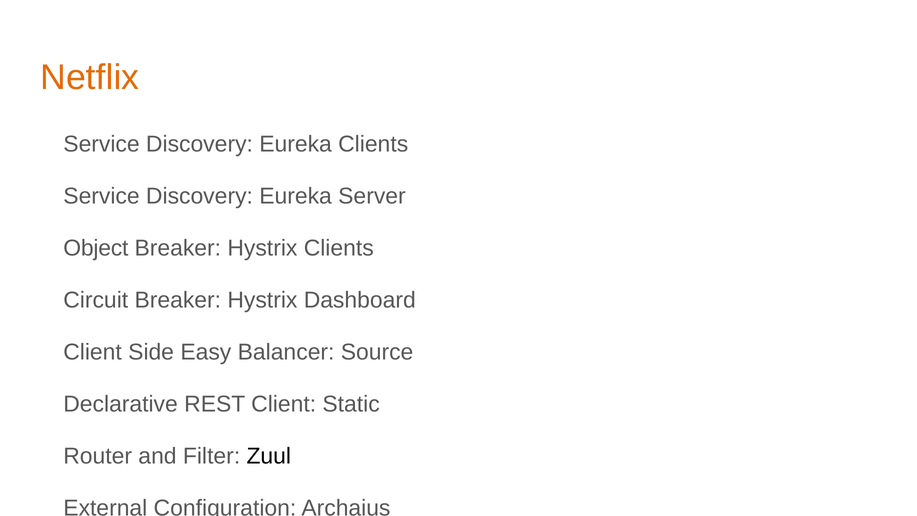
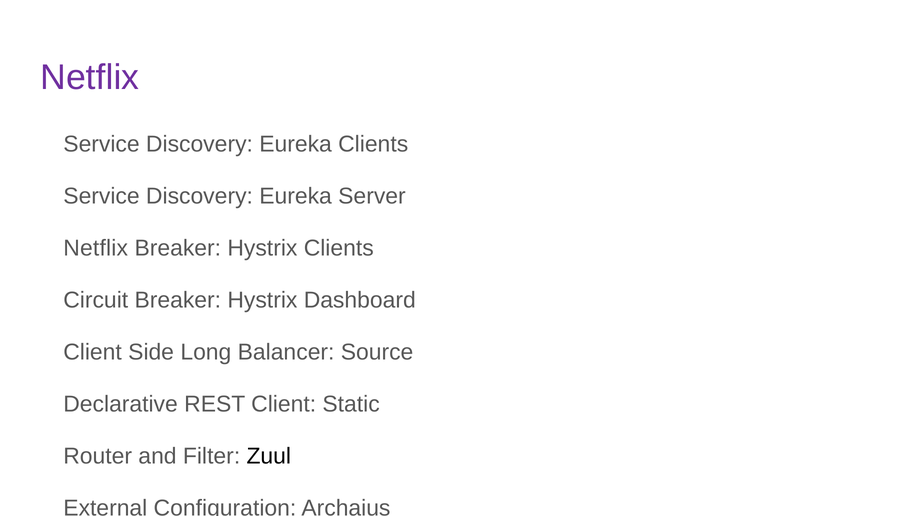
Netflix colour: orange -> purple (90, 78)
Object: Object -> Netflix (96, 248)
Easy: Easy -> Long (206, 352)
